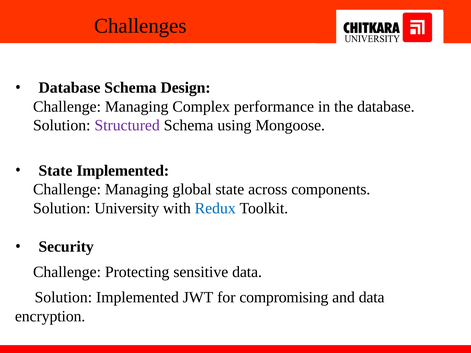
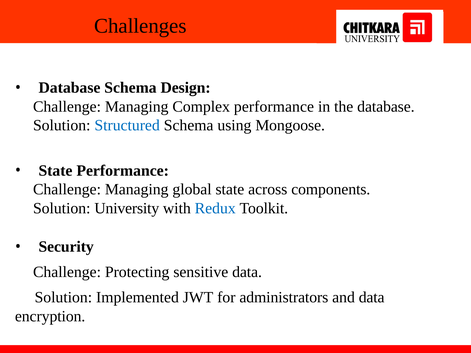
Structured colour: purple -> blue (127, 126)
State Implemented: Implemented -> Performance (123, 171)
compromising: compromising -> administrators (284, 298)
